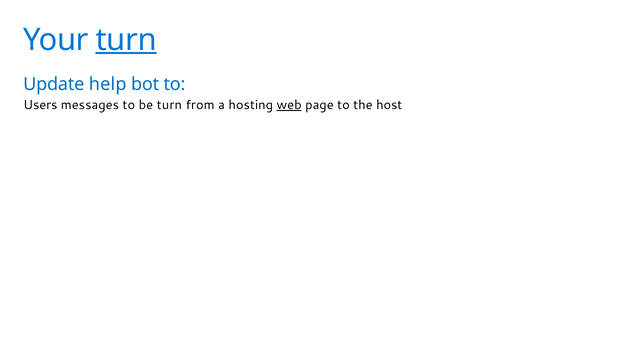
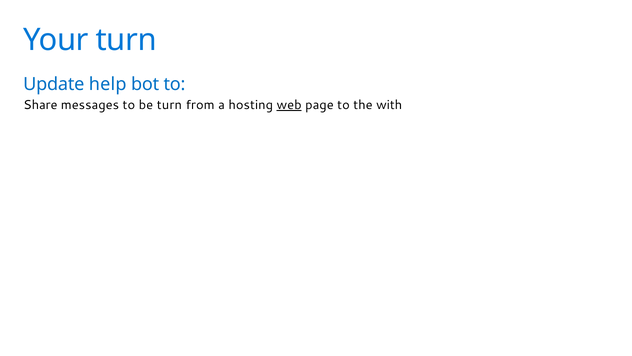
turn underline: present -> none (126, 40)
Users: Users -> Share (40, 105)
host: host -> with (389, 105)
